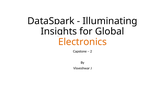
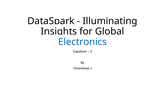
Electronics colour: orange -> blue (82, 42)
